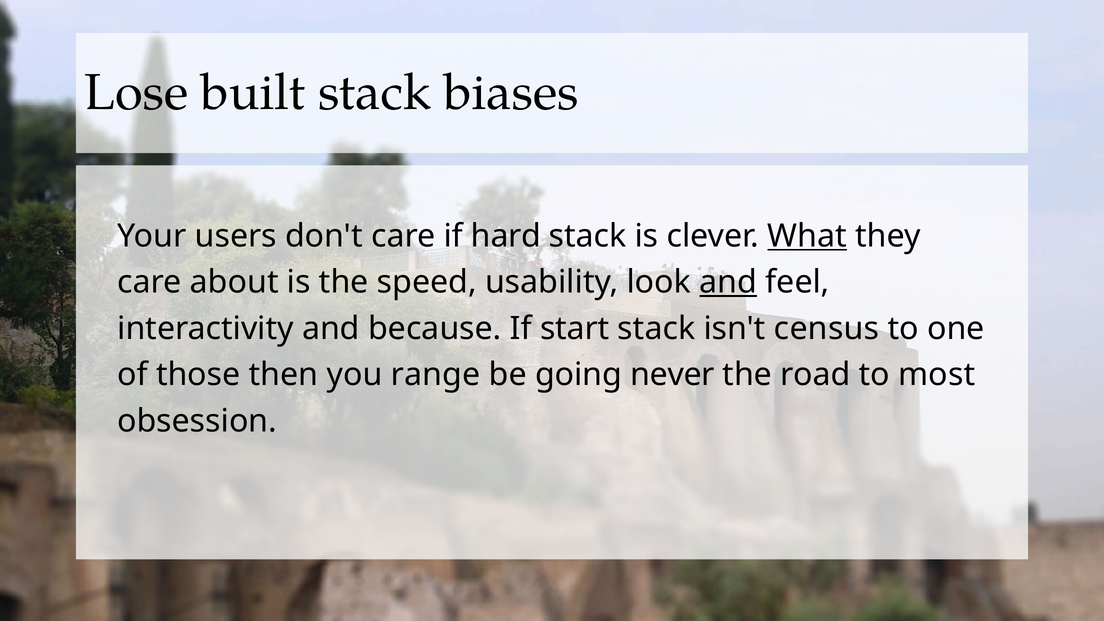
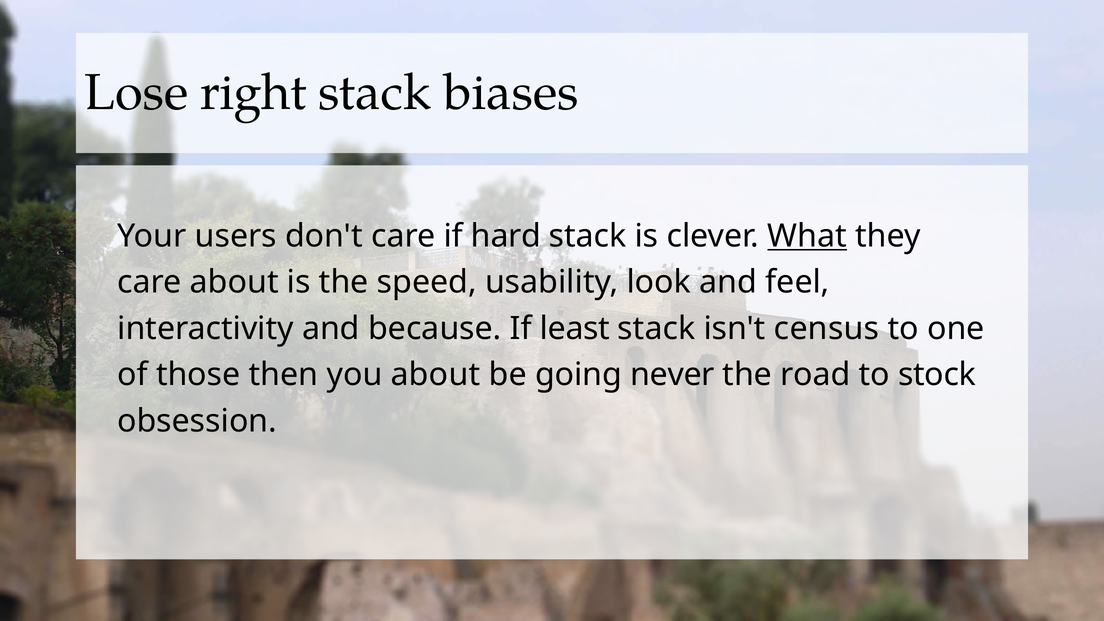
built: built -> right (254, 93)
and underline: present -> none (728, 282)
start: start -> least (575, 328)
you range: range -> about (435, 375)
most: most -> stock (937, 375)
